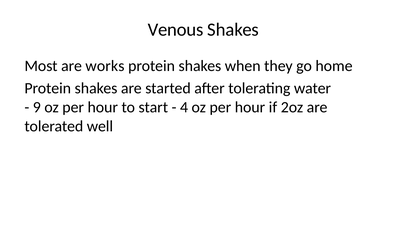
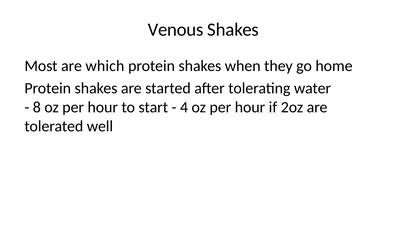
works: works -> which (105, 66)
9: 9 -> 8 (37, 107)
